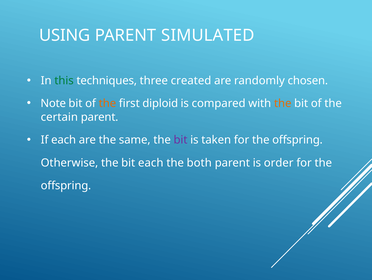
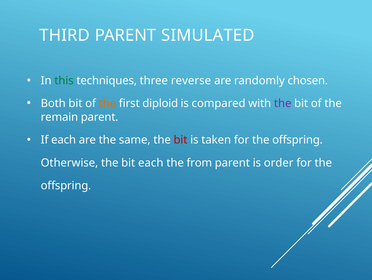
USING: USING -> THIRD (65, 35)
created: created -> reverse (191, 80)
Note: Note -> Both (53, 103)
the colour: orange -> purple (283, 103)
certain: certain -> remain (59, 117)
bit colour: purple -> red (181, 140)
both: both -> from (199, 162)
